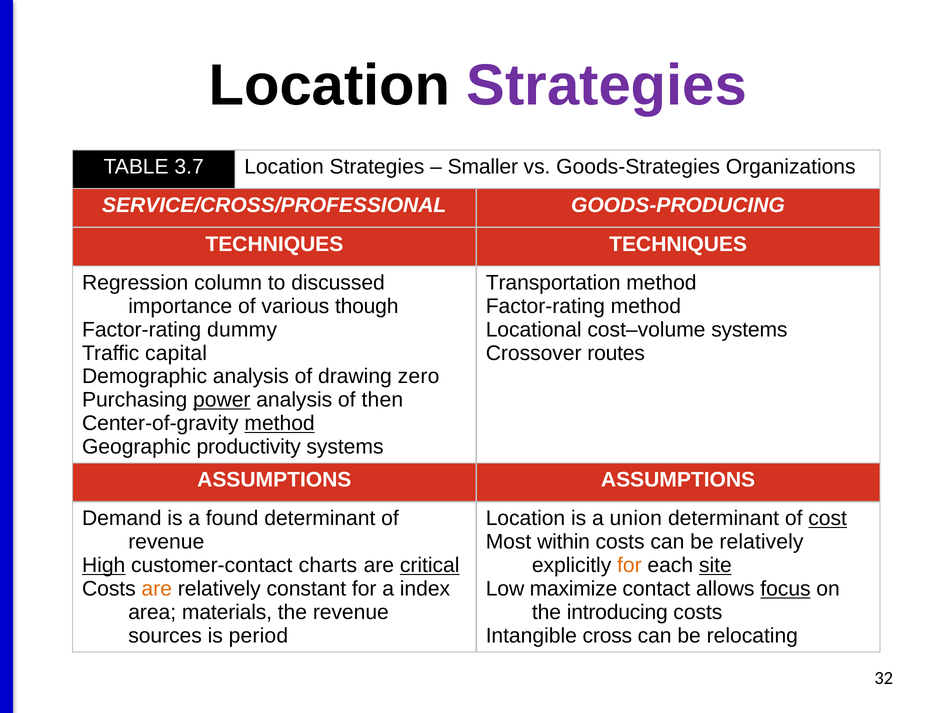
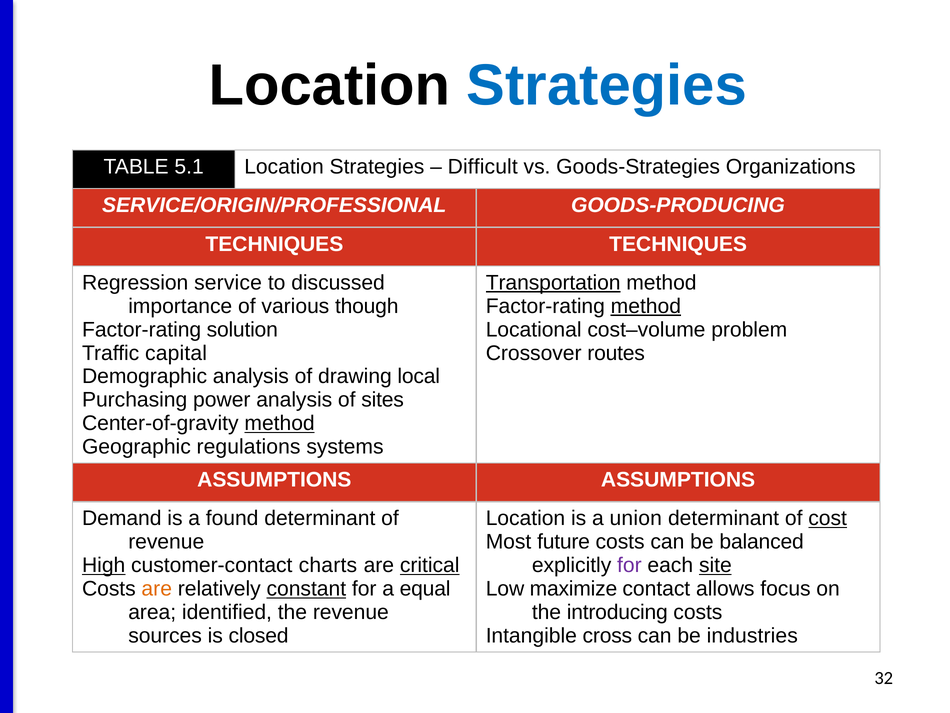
Strategies colour: purple -> blue (607, 85)
3.7: 3.7 -> 5.1 (189, 167)
Smaller: Smaller -> Difficult (483, 167)
SERVICE/CROSS/PROFESSIONAL: SERVICE/CROSS/PROFESSIONAL -> SERVICE/ORIGIN/PROFESSIONAL (274, 205)
column: column -> service (228, 282)
Transportation underline: none -> present (553, 282)
method underline: none -> present (646, 306)
dummy: dummy -> solution (242, 329)
cost–volume systems: systems -> problem (749, 329)
zero: zero -> local (419, 376)
power underline: present -> none (222, 400)
then: then -> sites (383, 400)
productivity: productivity -> regulations (249, 447)
within: within -> future (564, 542)
be relatively: relatively -> balanced (762, 542)
for colour: orange -> purple (629, 565)
constant underline: none -> present (306, 589)
index: index -> equal (425, 589)
focus underline: present -> none (785, 589)
materials: materials -> identified (227, 612)
period: period -> closed (259, 635)
relocating: relocating -> industries (752, 635)
